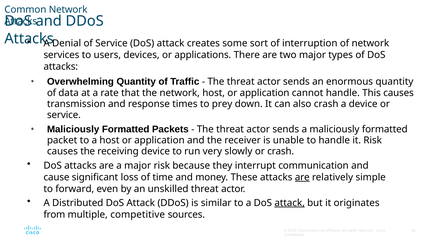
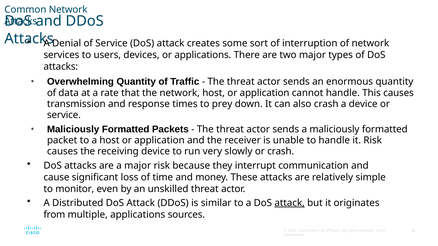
are underline: present -> none (302, 177)
forward: forward -> monitor (75, 189)
multiple competitive: competitive -> applications (138, 215)
